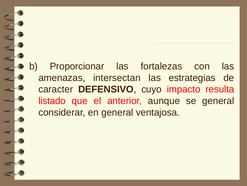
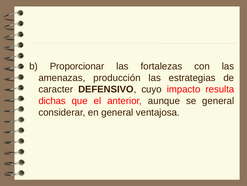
intersectan: intersectan -> producción (117, 78)
listado: listado -> dichas (52, 101)
